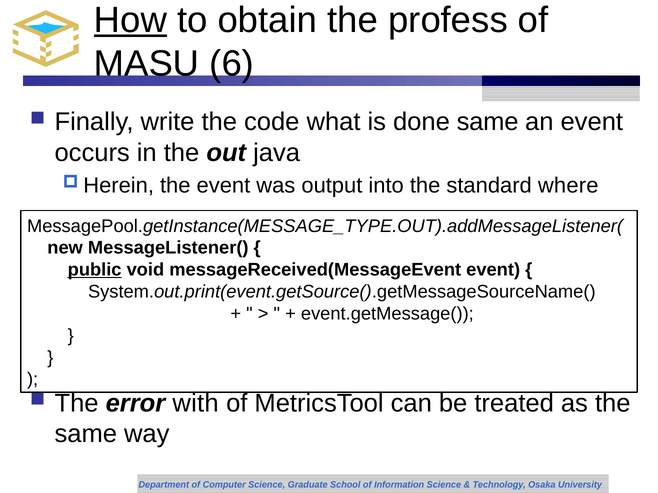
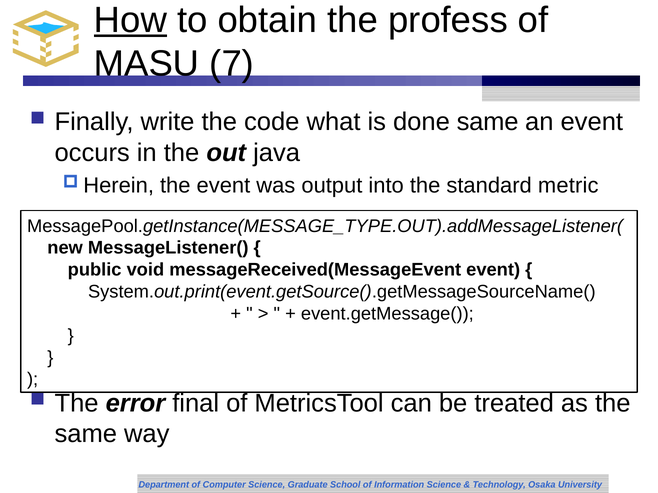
6: 6 -> 7 (232, 64)
where: where -> metric (568, 185)
public underline: present -> none (95, 270)
with: with -> final (196, 404)
